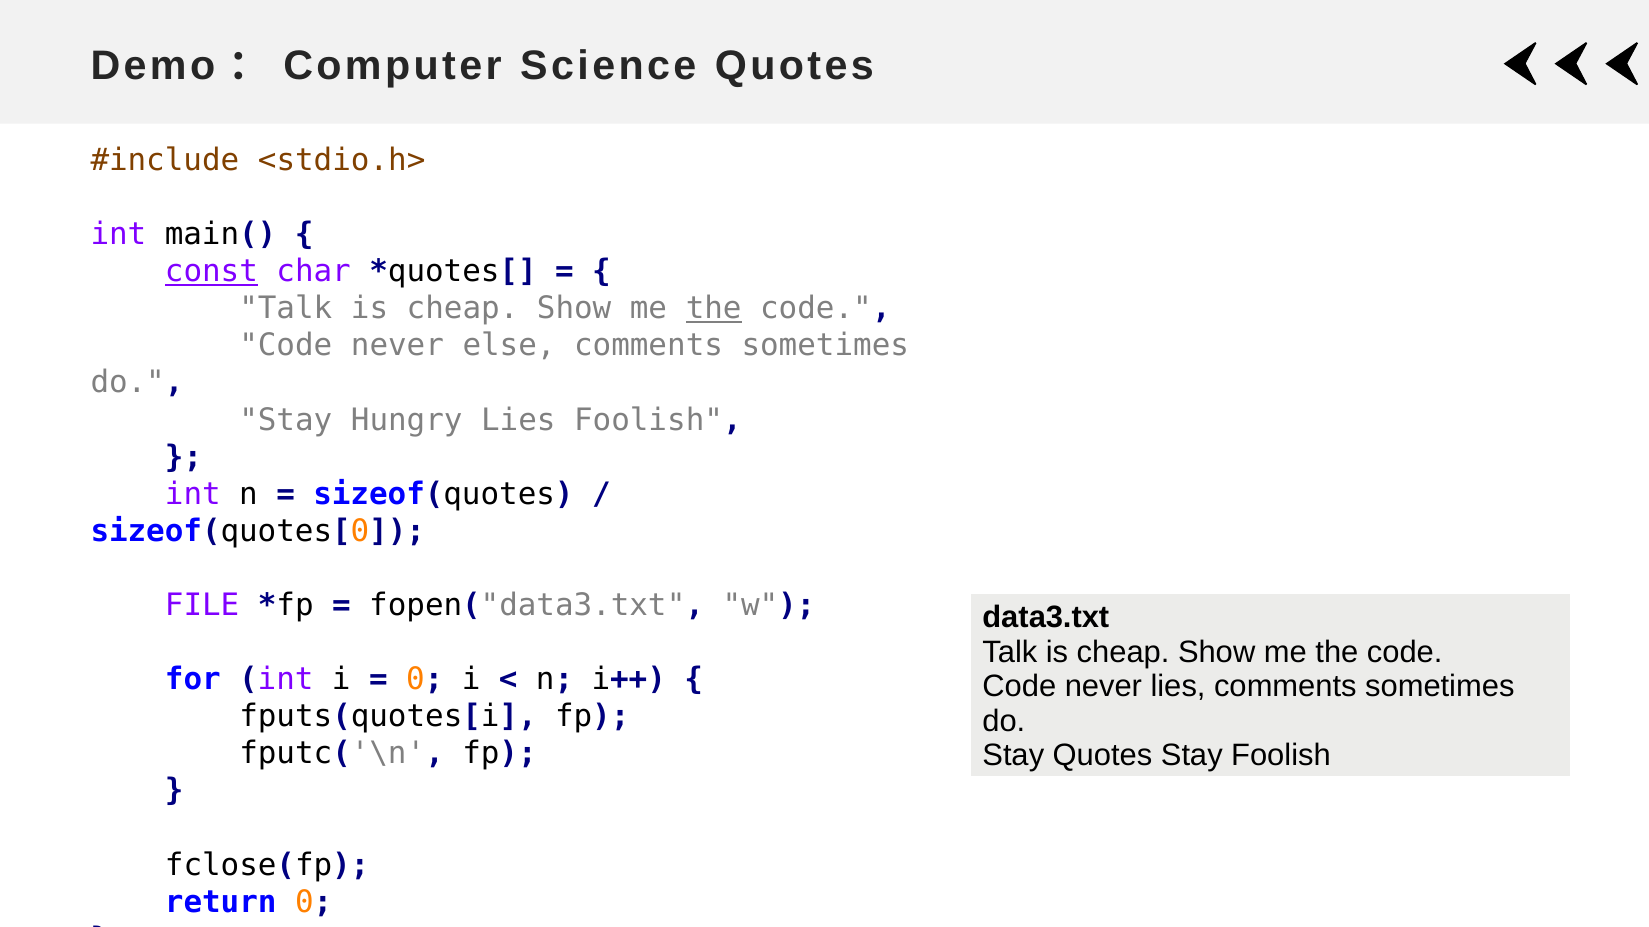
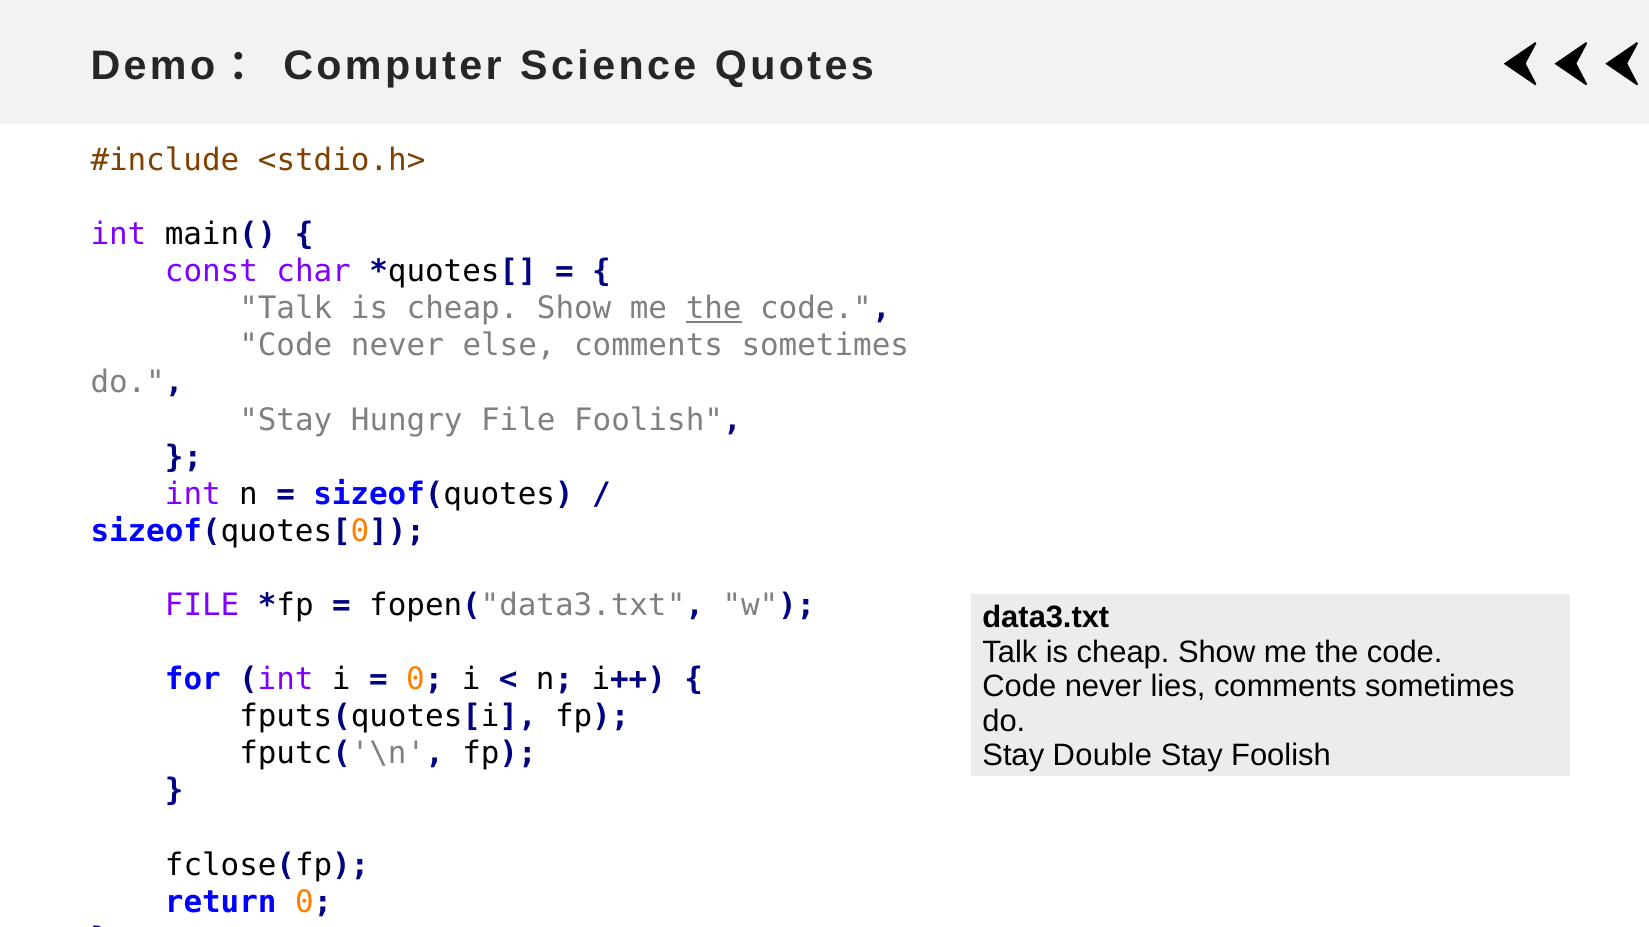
const underline: present -> none (211, 272)
Hungry Lies: Lies -> File (518, 420)
Stay Quotes: Quotes -> Double (1102, 756)
